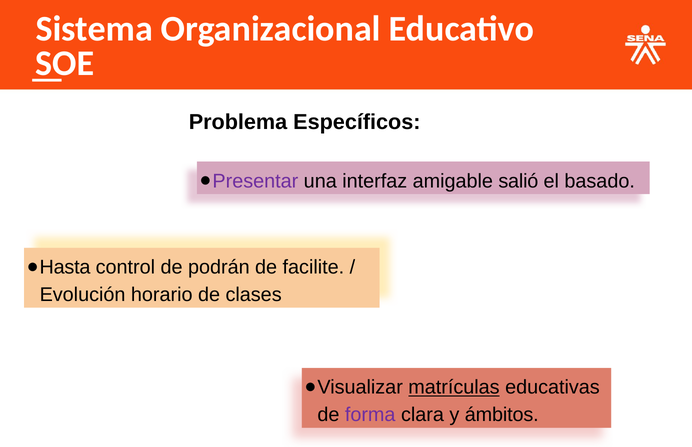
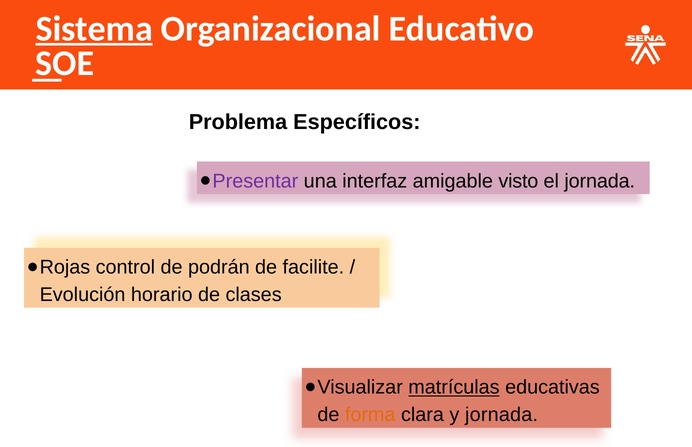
Sistema underline: none -> present (94, 29)
salió: salió -> visto (518, 181)
el basado: basado -> jornada (600, 181)
Hasta: Hasta -> Rojas (65, 267)
forma colour: purple -> orange (370, 415)
y ámbitos: ámbitos -> jornada (502, 415)
